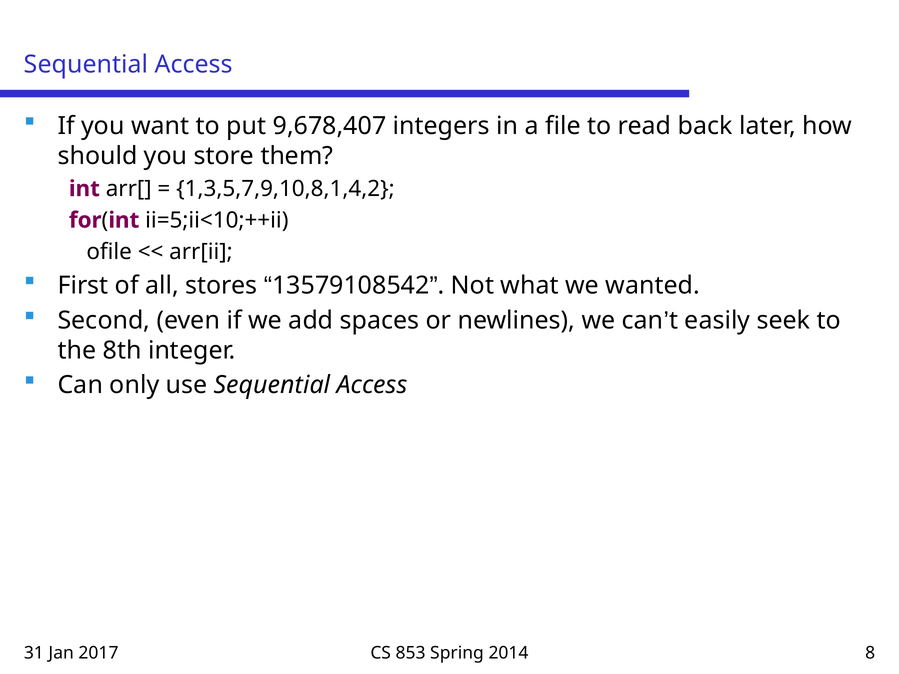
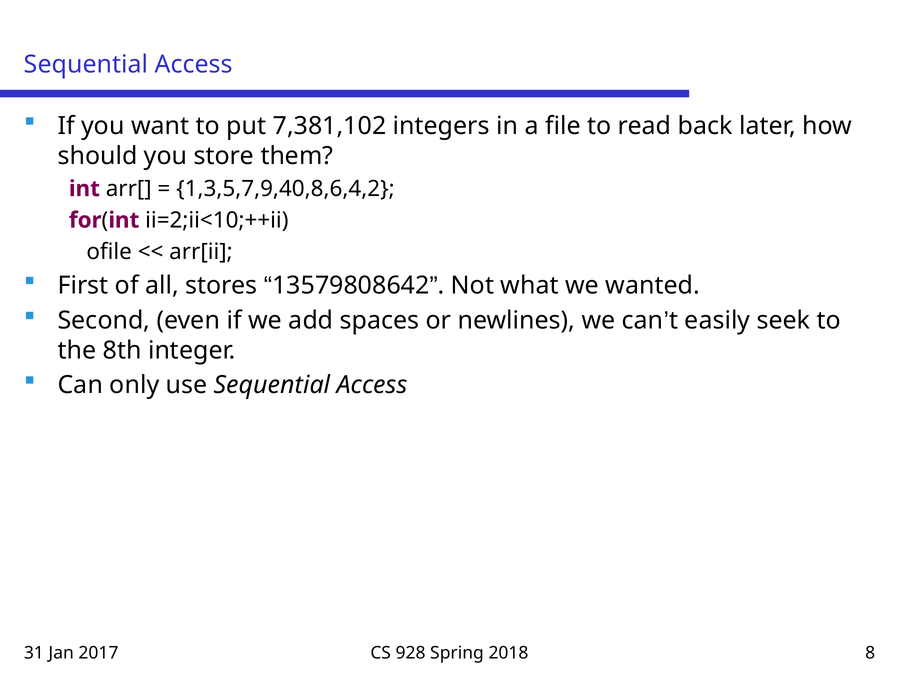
9,678,407: 9,678,407 -> 7,381,102 (330, 126)
1,3,5,7,9,10,8,1,4,2: 1,3,5,7,9,10,8,1,4,2 -> 1,3,5,7,9,40,8,6,4,2 (285, 189)
ii=5;ii<10;++ii: ii=5;ii<10;++ii -> ii=2;ii<10;++ii (217, 220)
13579108542: 13579108542 -> 13579808642 (351, 285)
853: 853 -> 928 (411, 653)
2014: 2014 -> 2018 (508, 653)
